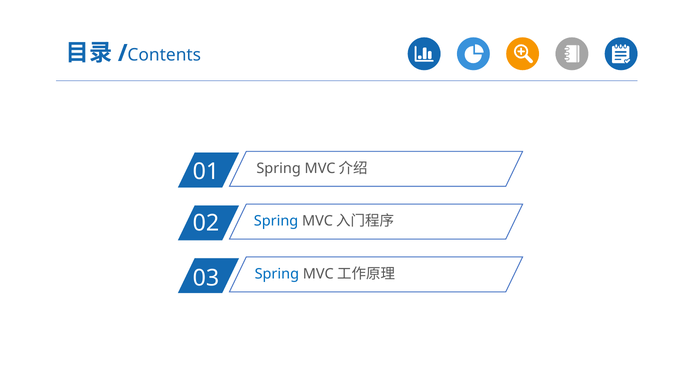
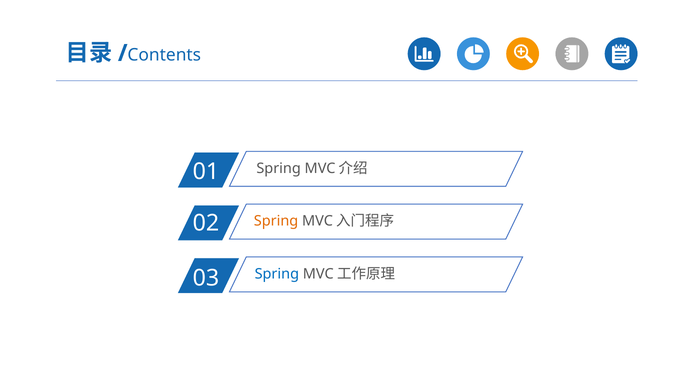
Spring colour: blue -> orange (276, 221)
